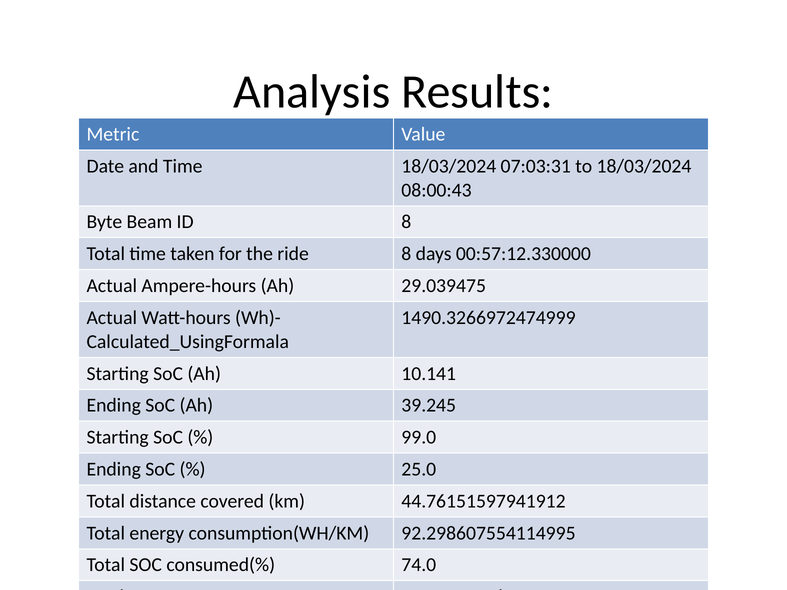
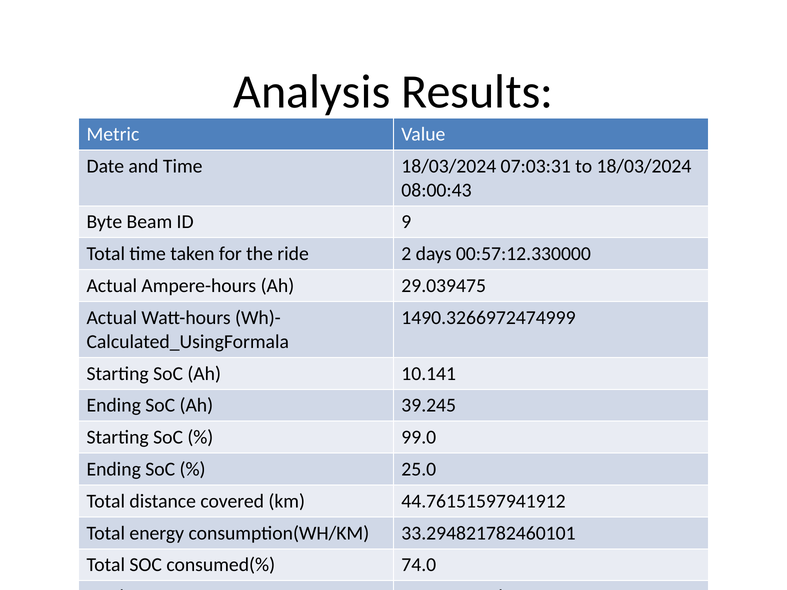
ID 8: 8 -> 9 (406, 222)
ride 8: 8 -> 2 (406, 254)
92.298607554114995: 92.298607554114995 -> 33.294821782460101 (488, 533)
